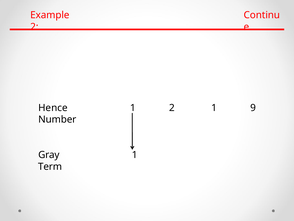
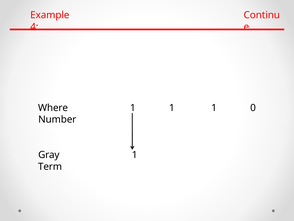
2: 2 -> 4 (34, 27)
Hence: Hence -> Where (53, 108)
2: 2 -> 1 (172, 108)
9: 9 -> 0 (253, 108)
